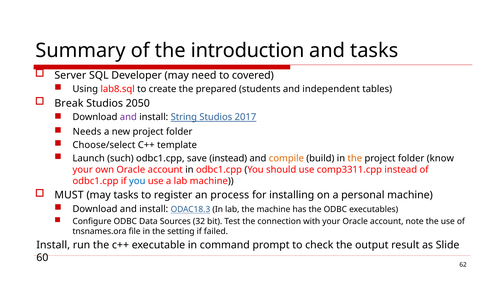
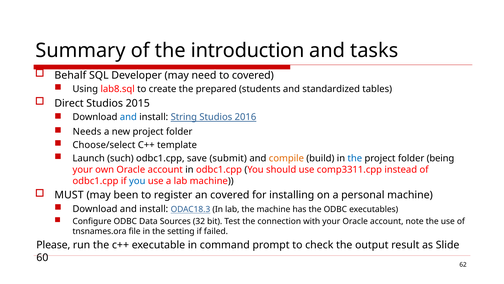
Server: Server -> Behalf (70, 75)
independent: independent -> standardized (331, 89)
Break: Break -> Direct (69, 103)
2050: 2050 -> 2015 (138, 103)
and colour: purple -> blue (128, 117)
2017: 2017 -> 2016 (245, 117)
save instead: instead -> submit (228, 158)
the colour: orange -> blue (355, 158)
know: know -> being (441, 158)
may tasks: tasks -> been (126, 195)
an process: process -> covered (230, 195)
Install: Install -> Please (53, 245)
